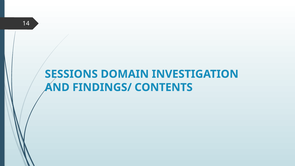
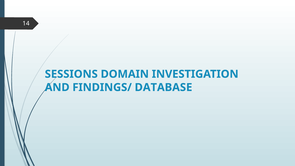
CONTENTS: CONTENTS -> DATABASE (163, 87)
